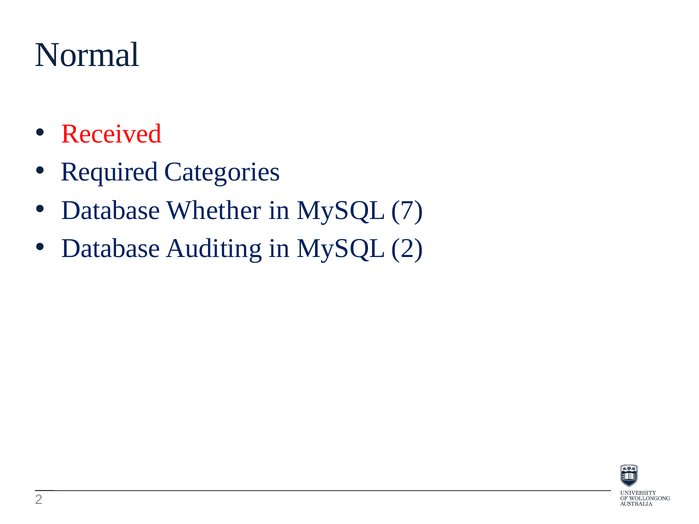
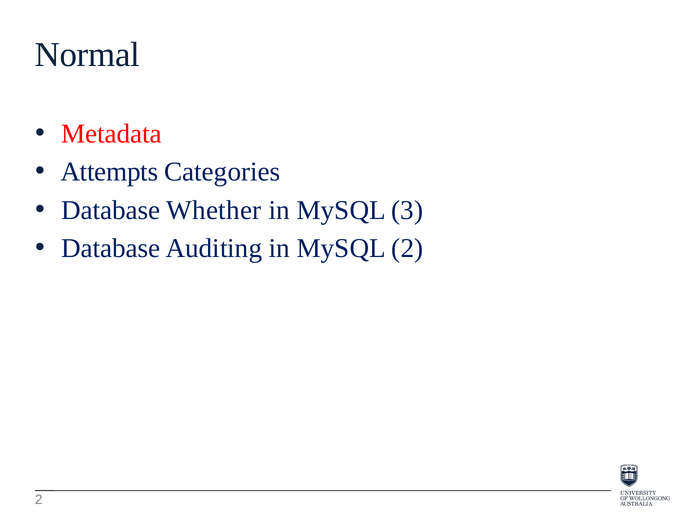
Received: Received -> Metadata (112, 134)
Required: Required -> Attempts (109, 172)
7: 7 -> 3 (407, 210)
